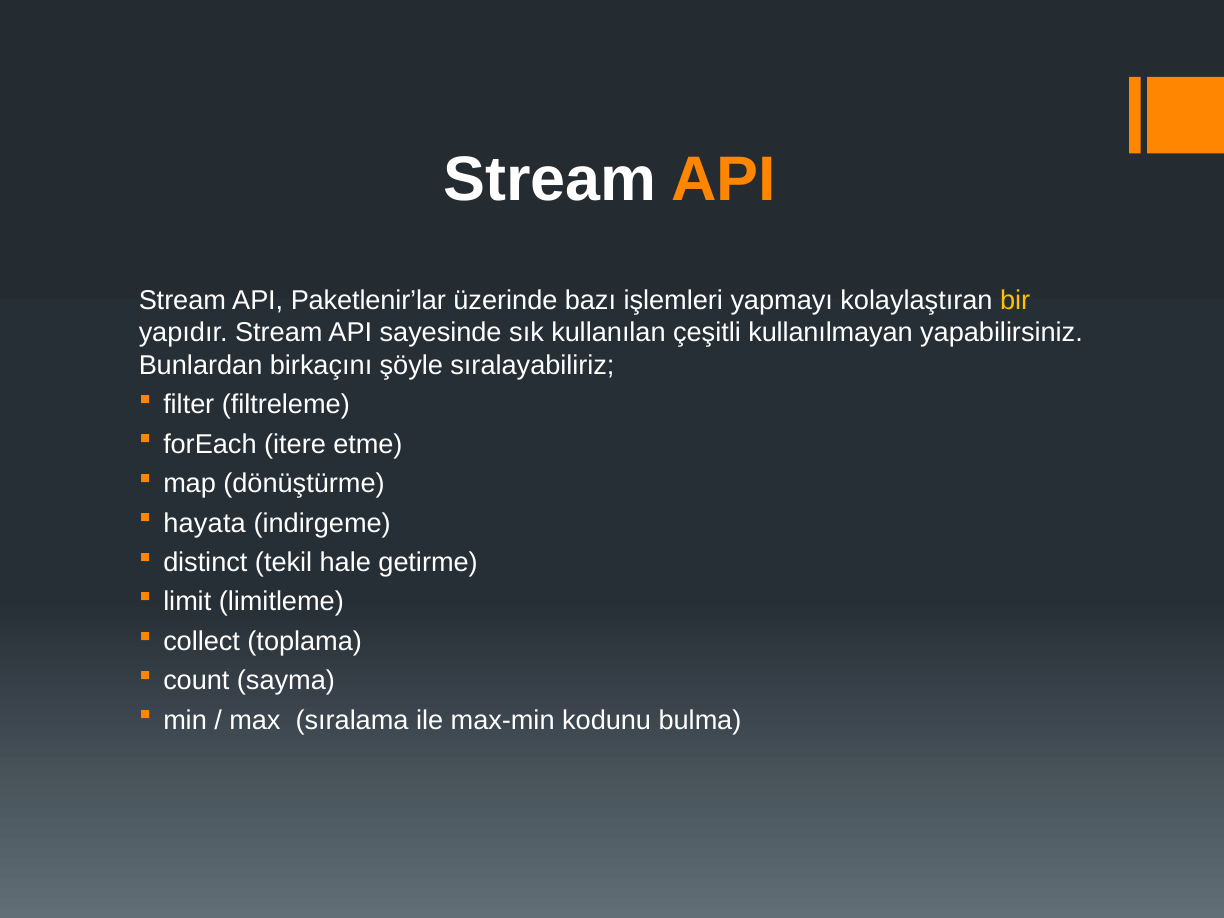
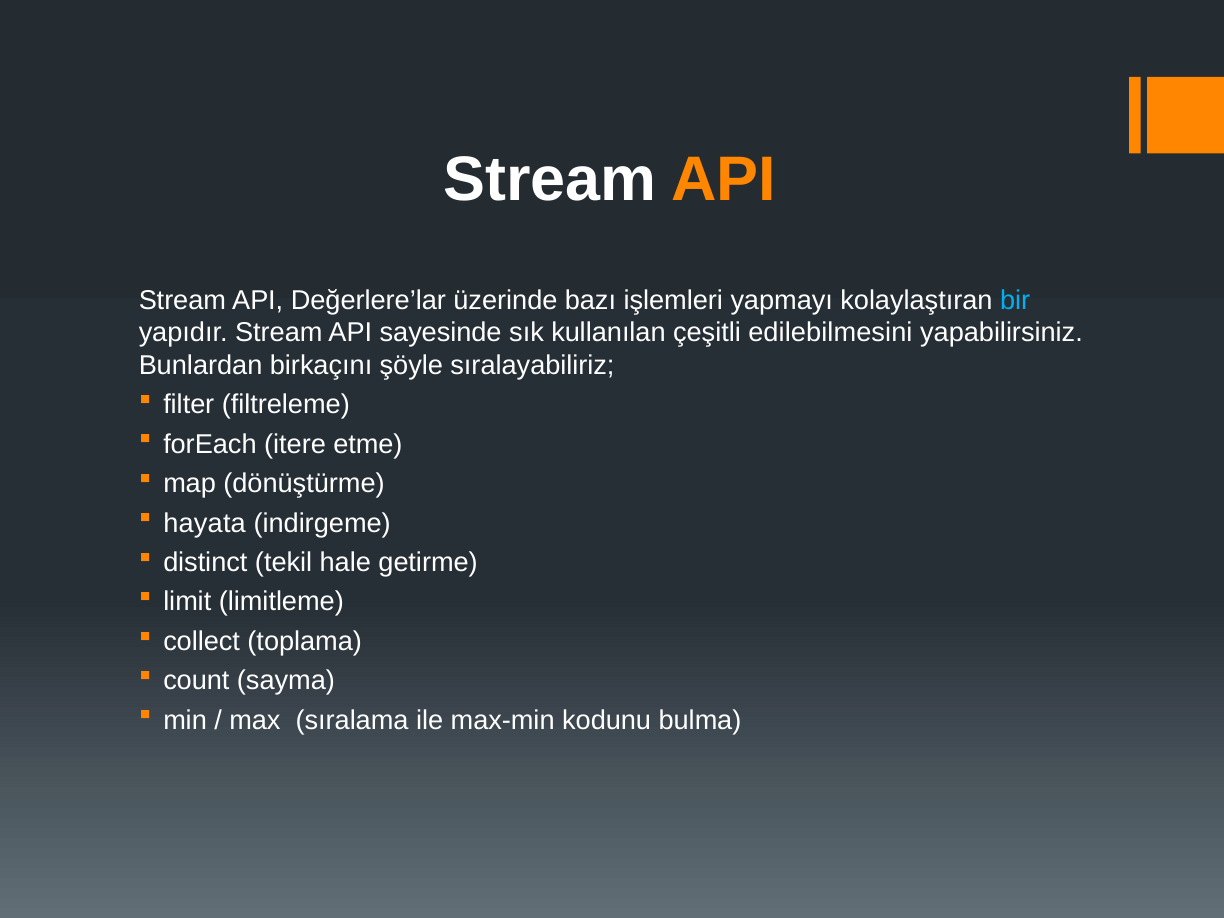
Paketlenir’lar: Paketlenir’lar -> Değerlere’lar (368, 300)
bir colour: yellow -> light blue (1015, 300)
kullanılmayan: kullanılmayan -> edilebilmesini (830, 333)
